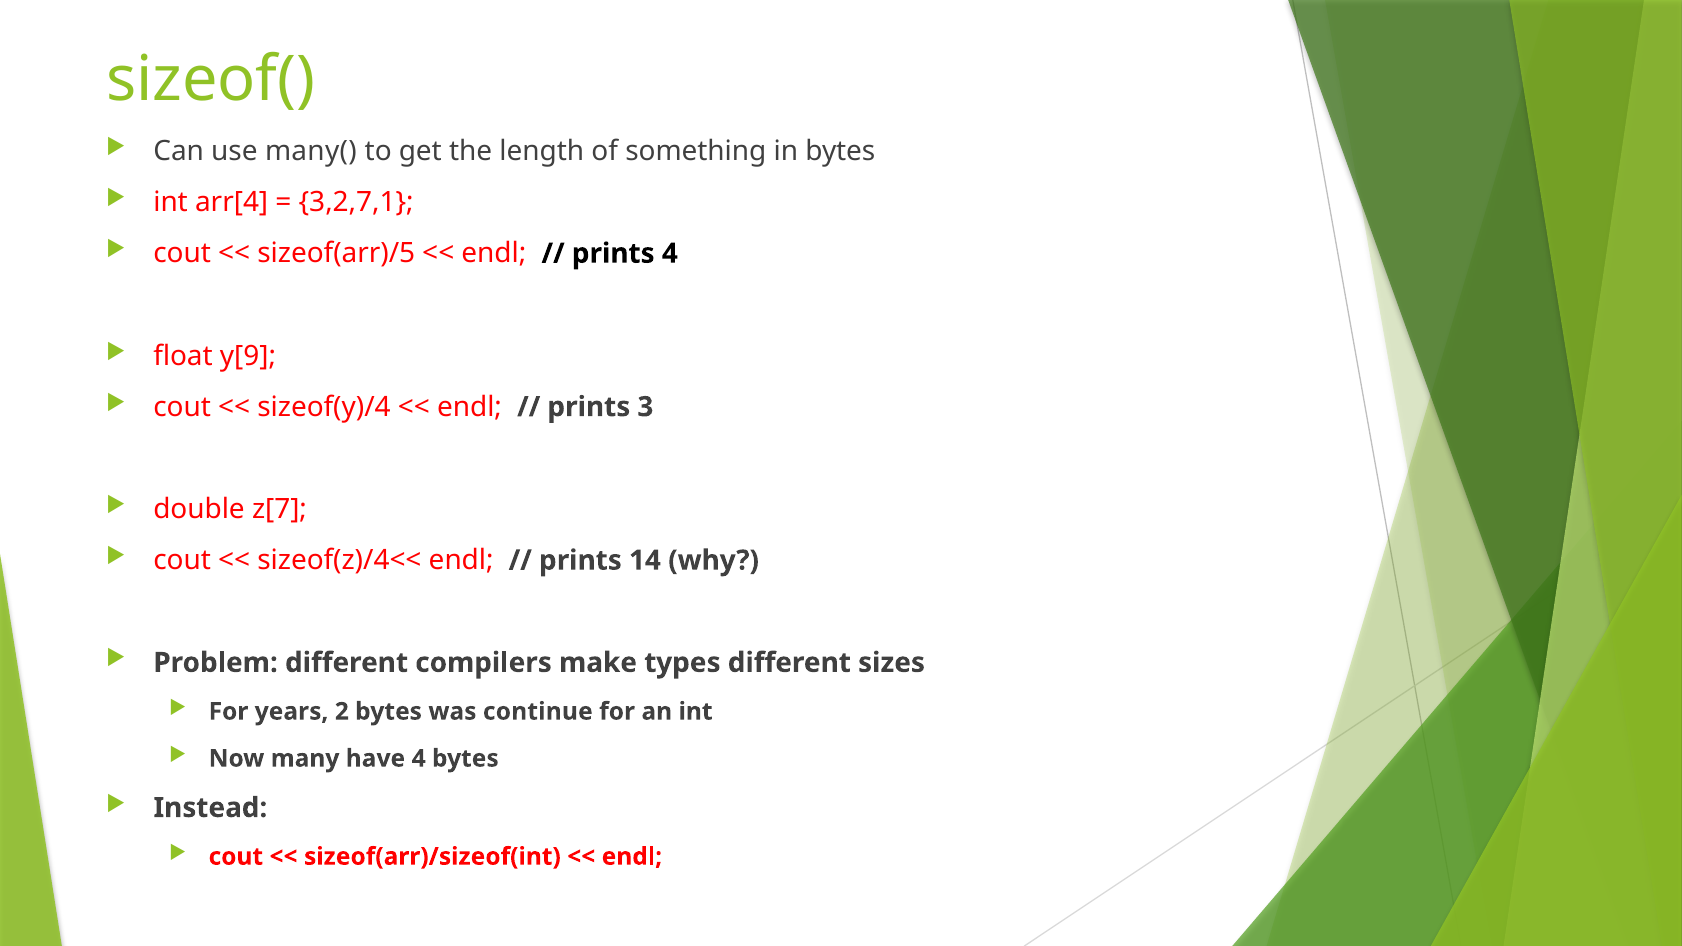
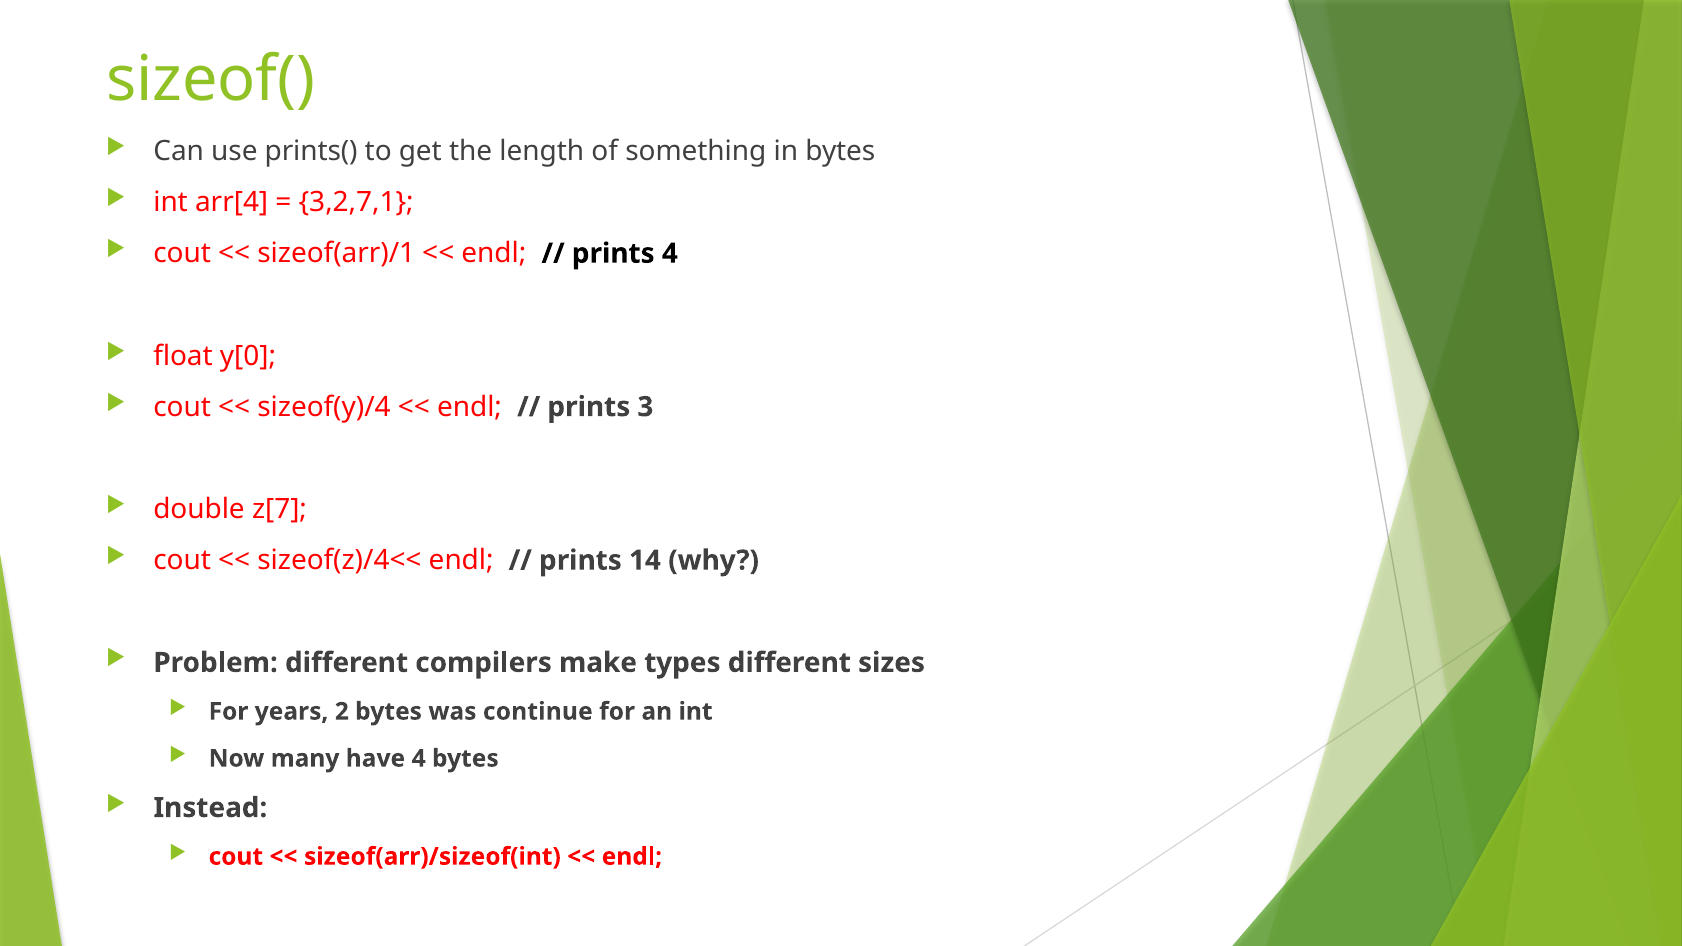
many(: many( -> prints( (311, 151)
sizeof(arr)/5: sizeof(arr)/5 -> sizeof(arr)/1 (336, 254)
y[9: y[9 -> y[0 (248, 356)
